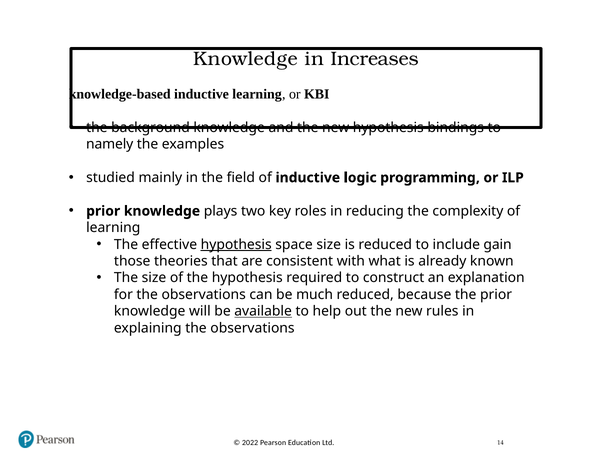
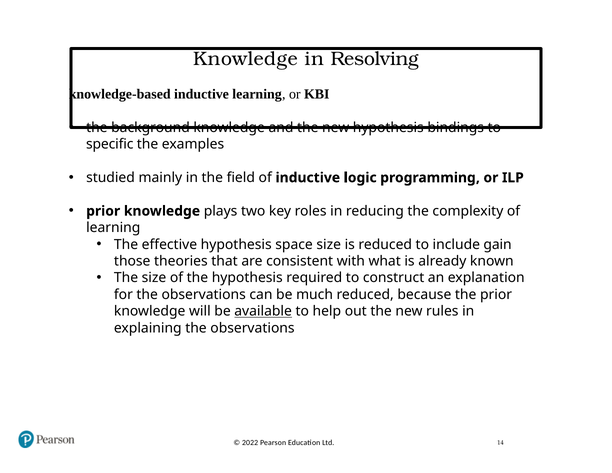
Increases: Increases -> Resolving (375, 59)
namely: namely -> specific (110, 144)
hypothesis underline: present -> none (236, 244)
